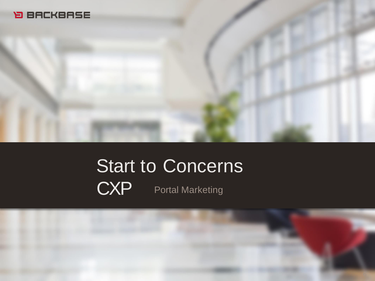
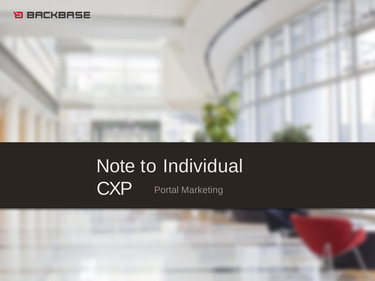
Start: Start -> Note (116, 166)
Concerns: Concerns -> Individual (203, 166)
